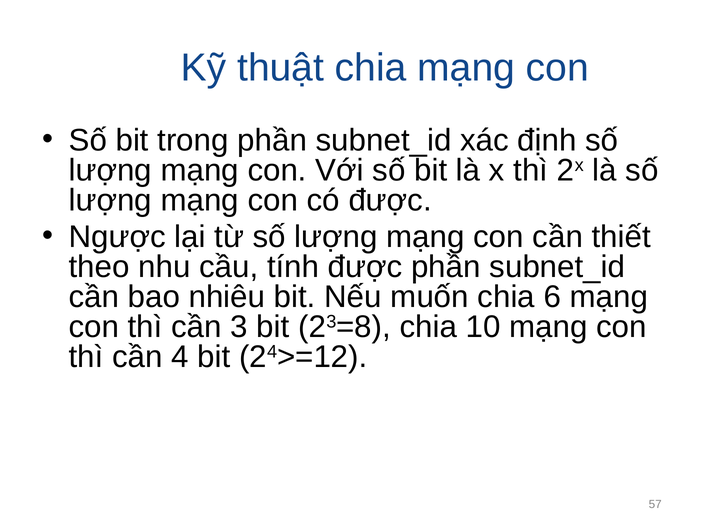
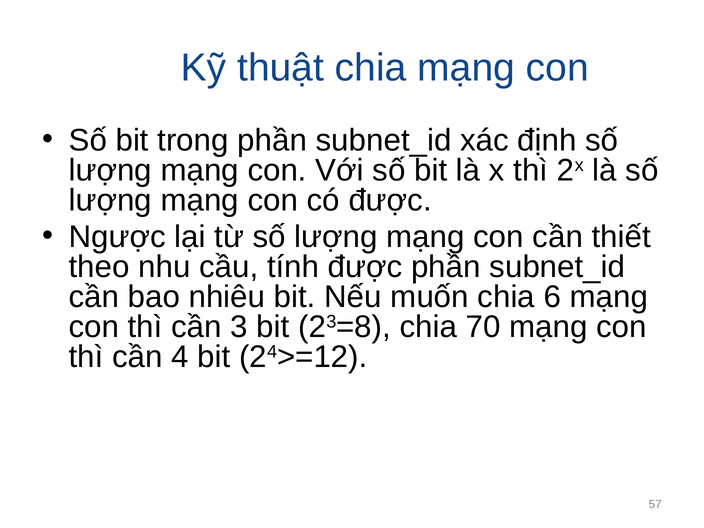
10: 10 -> 70 (483, 327)
